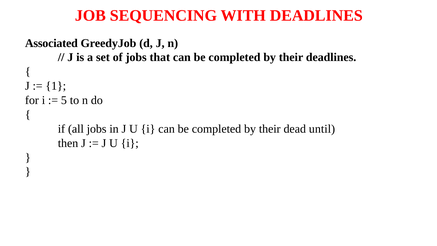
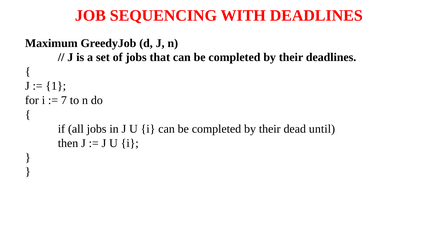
Associated: Associated -> Maximum (51, 43)
5: 5 -> 7 (64, 100)
